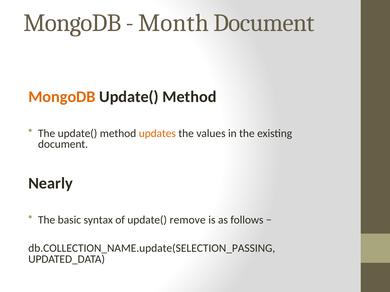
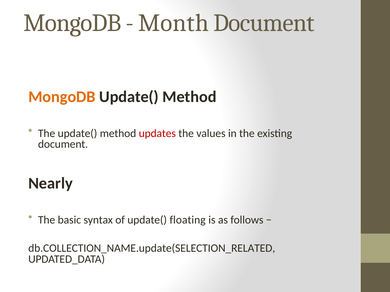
updates colour: orange -> red (157, 134)
remove: remove -> floating (188, 220)
db.COLLECTION_NAME.update(SELECTION_PASSING: db.COLLECTION_NAME.update(SELECTION_PASSING -> db.COLLECTION_NAME.update(SELECTION_RELATED (152, 249)
